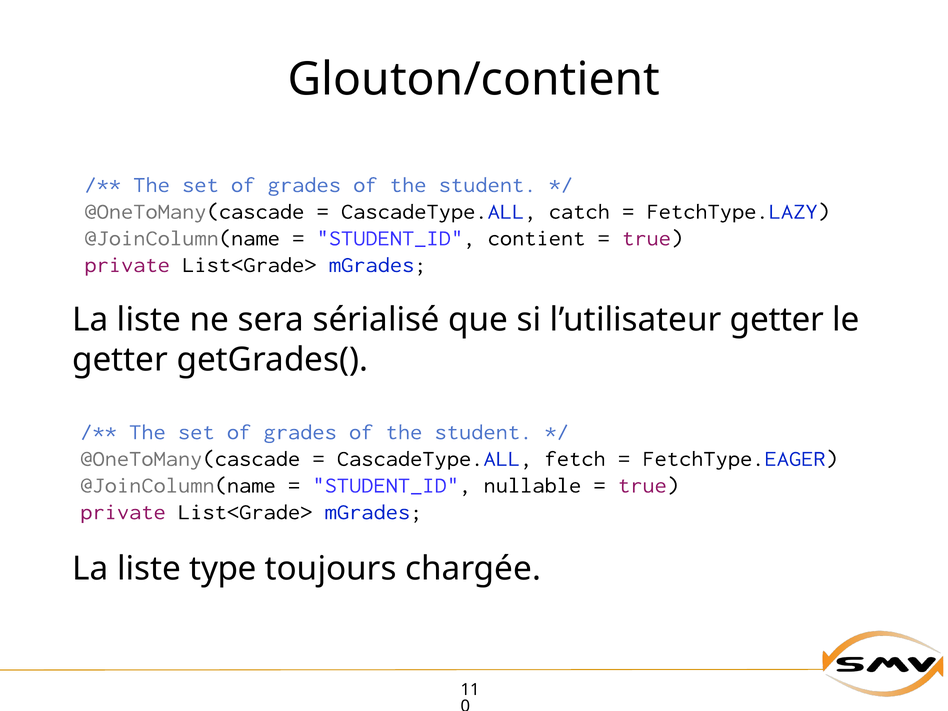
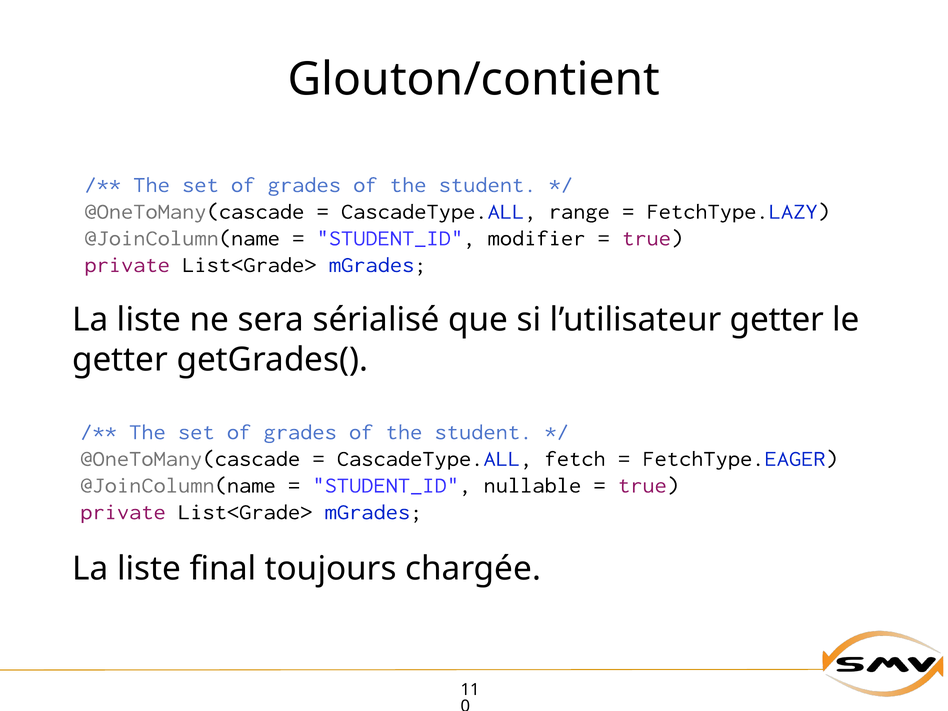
catch: catch -> range (579, 211)
contient: contient -> modifier (537, 238)
type: type -> final (223, 569)
